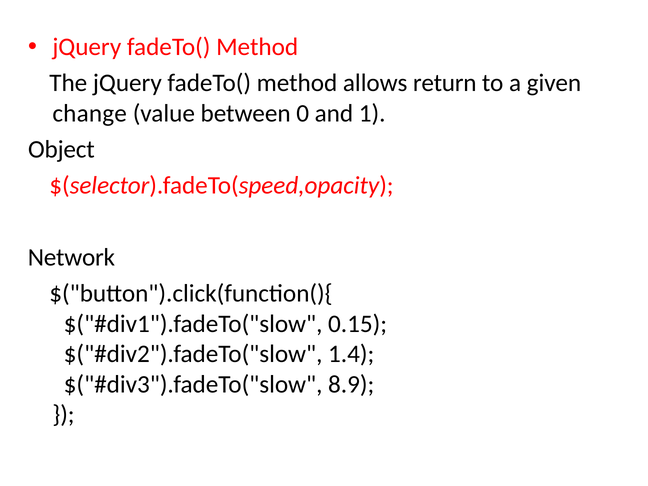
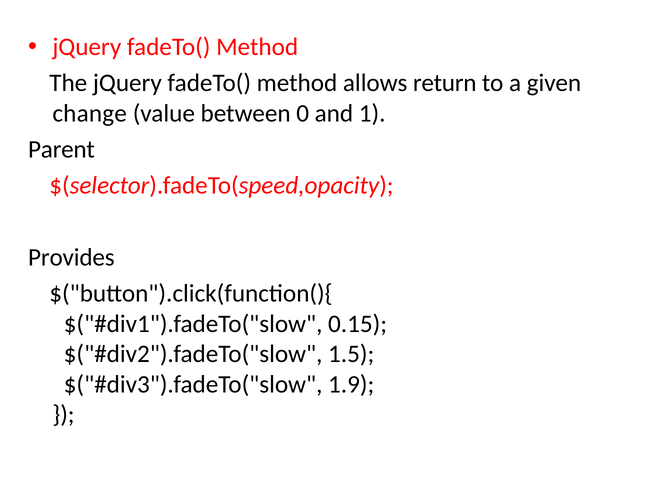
Object: Object -> Parent (61, 149)
Network: Network -> Provides (71, 257)
1.4: 1.4 -> 1.5 (351, 354)
8.9: 8.9 -> 1.9 (351, 384)
